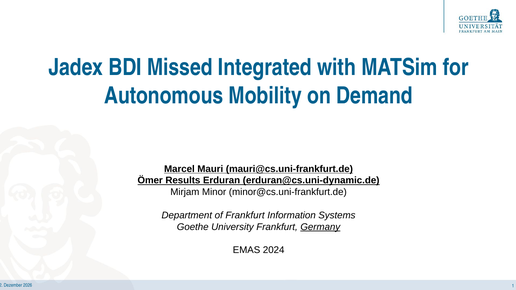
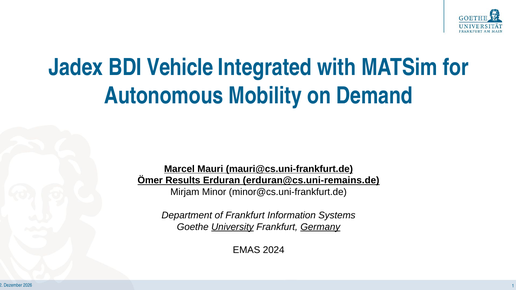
Missed: Missed -> Vehicle (180, 67)
erduran@cs.uni-dynamic.de: erduran@cs.uni-dynamic.de -> erduran@cs.uni-remains.de (311, 181)
University underline: none -> present (232, 227)
